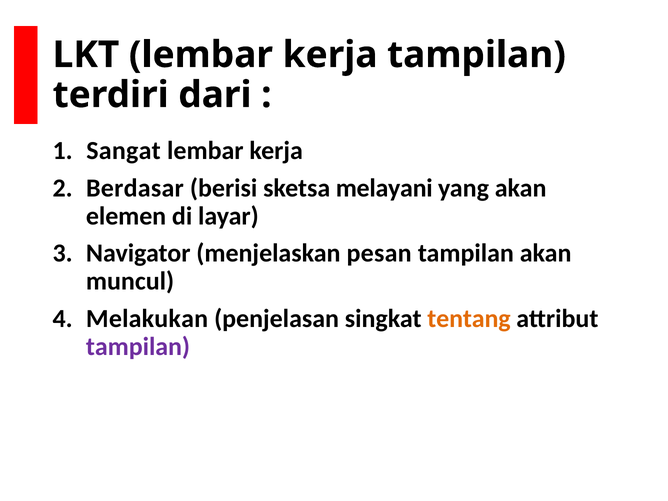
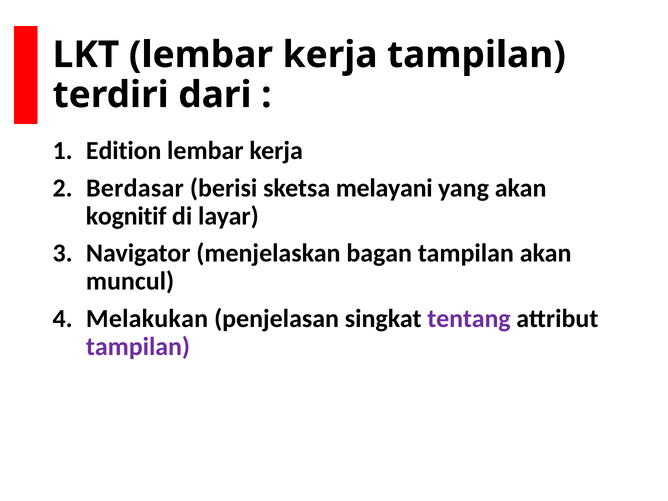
Sangat: Sangat -> Edition (124, 151)
elemen: elemen -> kognitif (126, 216)
pesan: pesan -> bagan (379, 253)
tentang colour: orange -> purple (469, 319)
